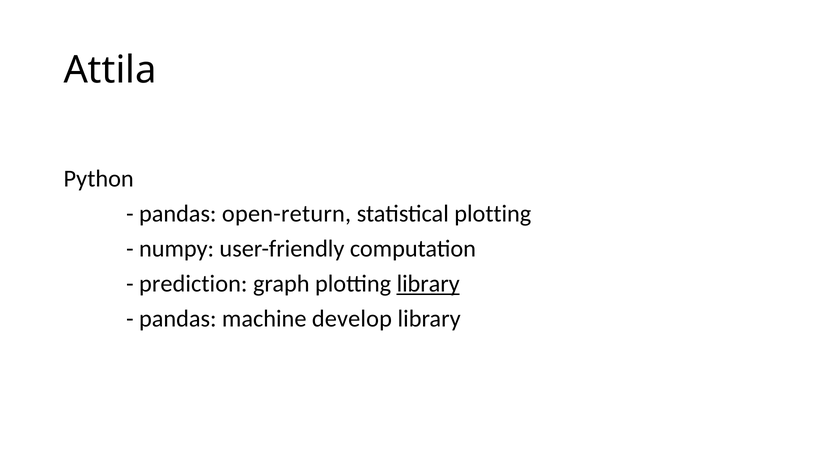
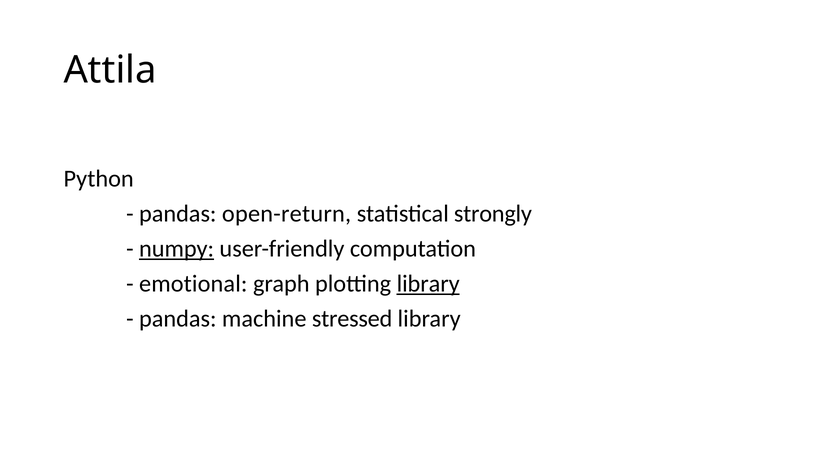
statistical plotting: plotting -> strongly (493, 214)
numpy underline: none -> present (177, 249)
prediction: prediction -> emotional (193, 284)
develop: develop -> stressed (352, 319)
